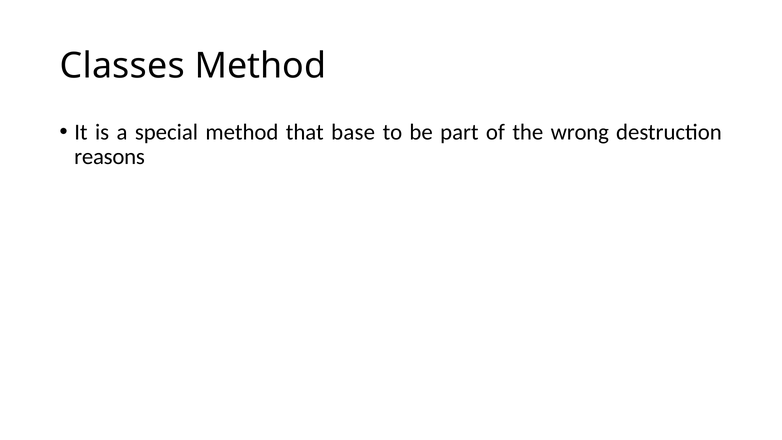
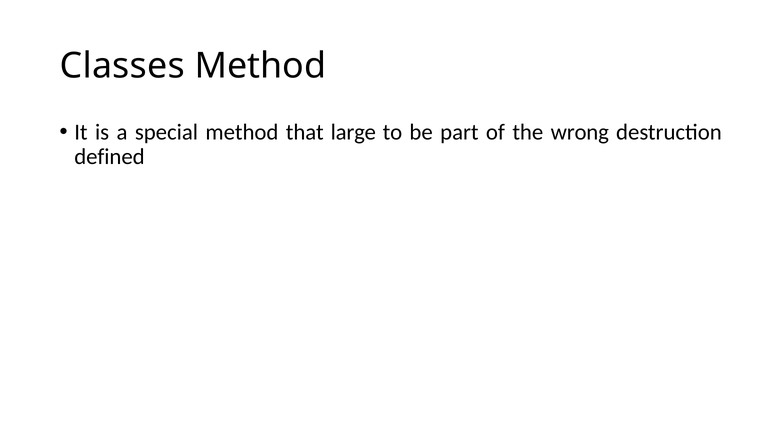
base: base -> large (353, 132)
reasons: reasons -> defined (109, 157)
